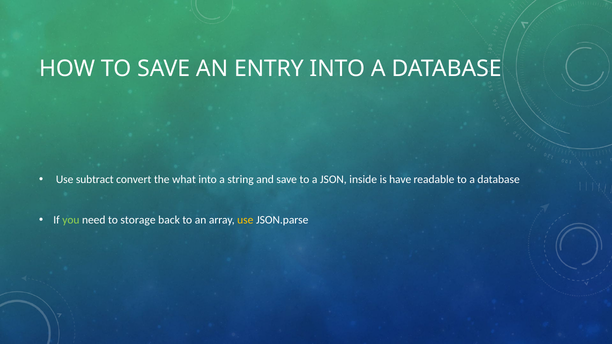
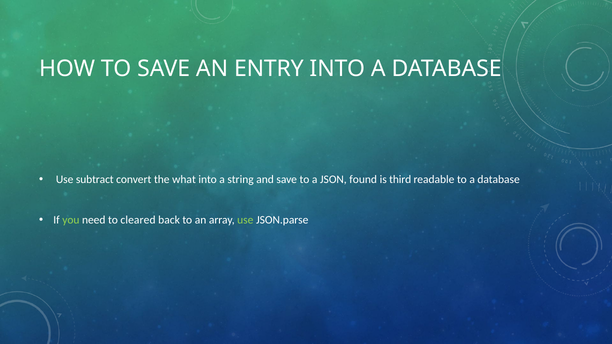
inside: inside -> found (363, 180)
have: have -> third (400, 180)
storage: storage -> cleared (138, 220)
use colour: yellow -> light green (245, 220)
